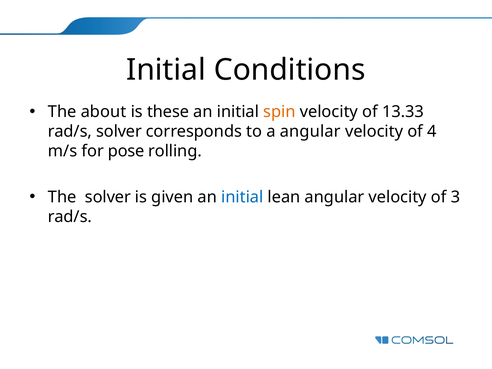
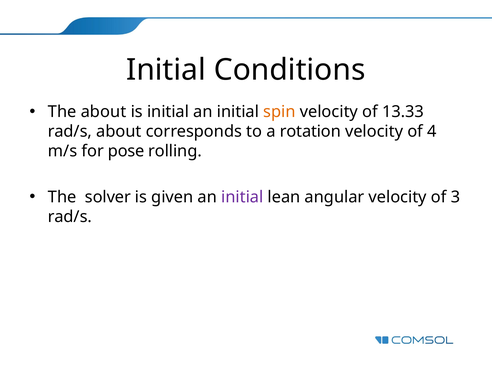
is these: these -> initial (168, 112)
rad/s solver: solver -> about (119, 132)
a angular: angular -> rotation (310, 132)
initial colour: blue -> purple (242, 197)
